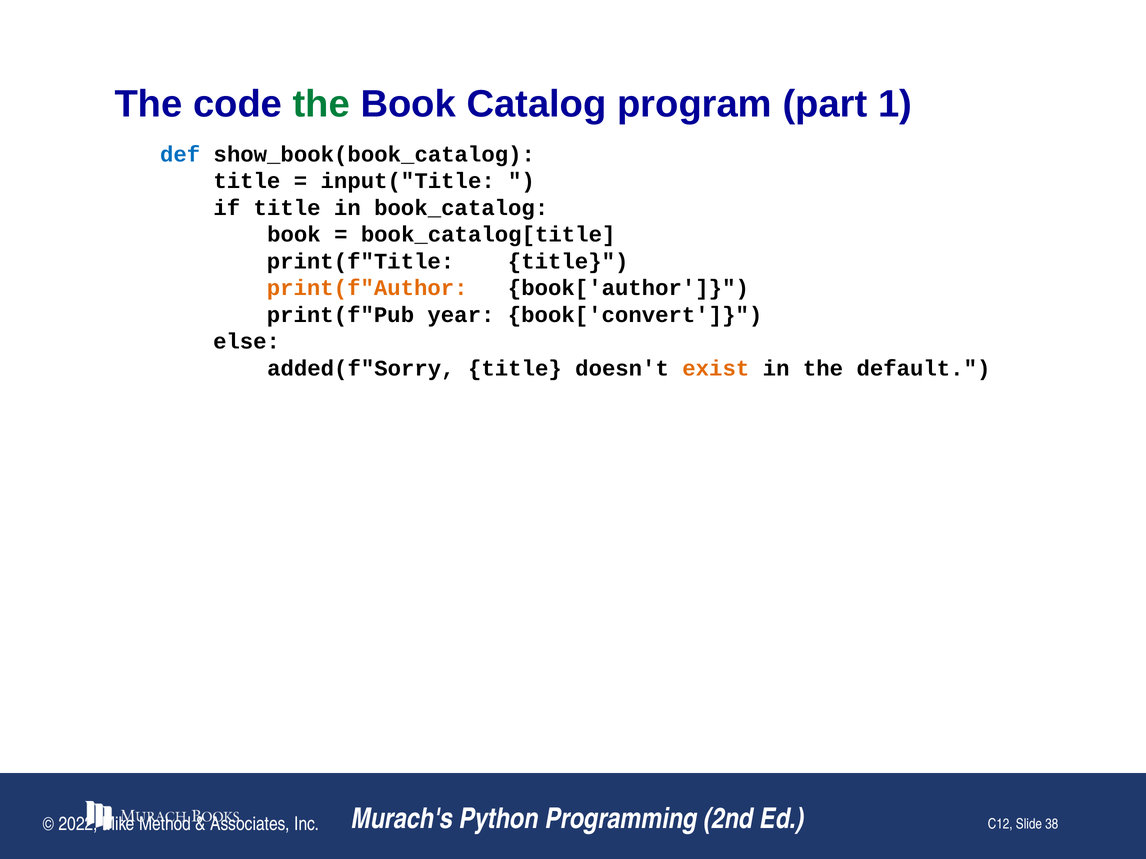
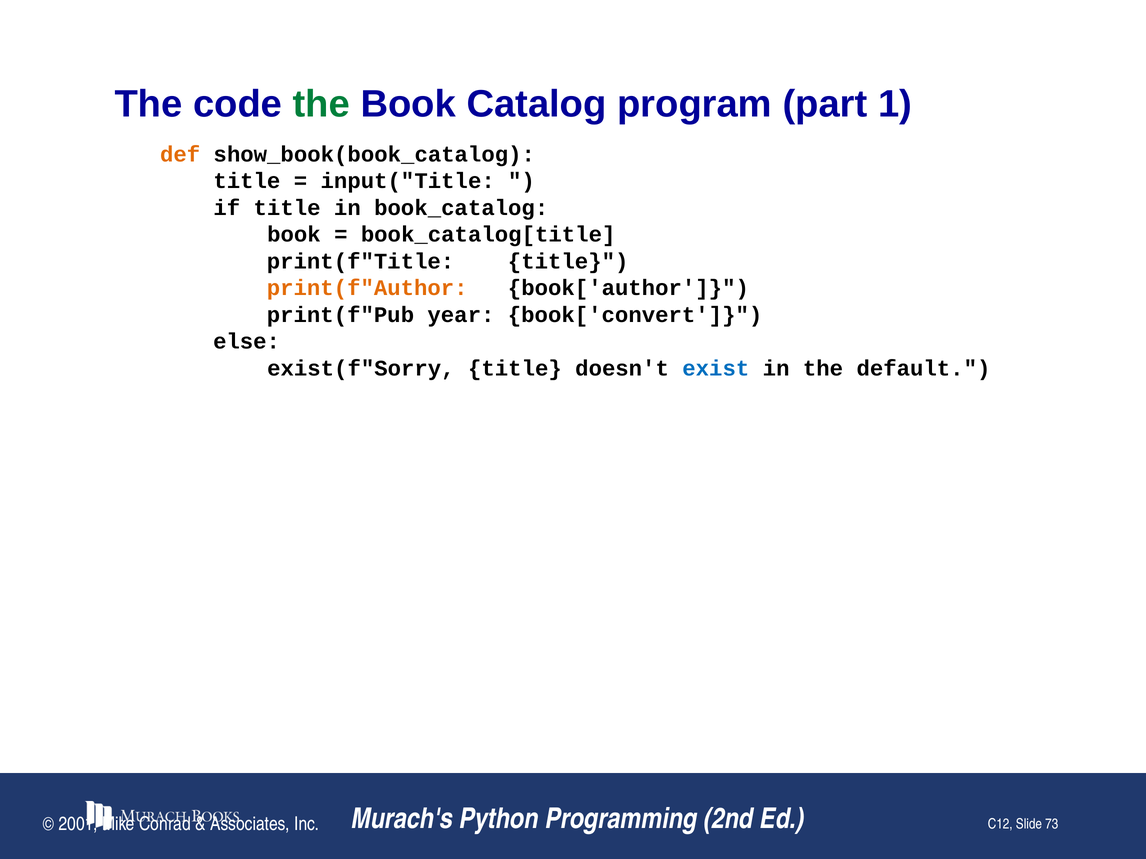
def colour: blue -> orange (180, 154)
added(f"Sorry: added(f"Sorry -> exist(f"Sorry (361, 368)
exist colour: orange -> blue (716, 368)
2022: 2022 -> 2001 (78, 825)
Method: Method -> Conrad (165, 825)
38: 38 -> 73 (1052, 825)
